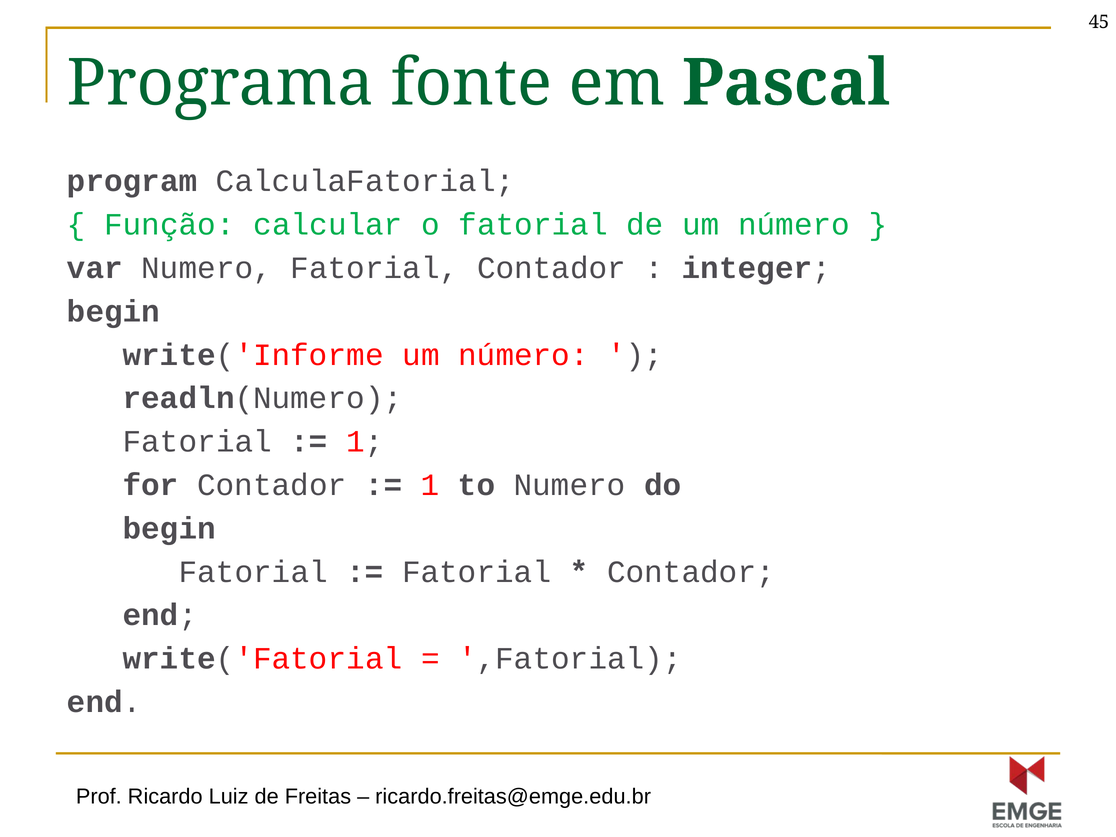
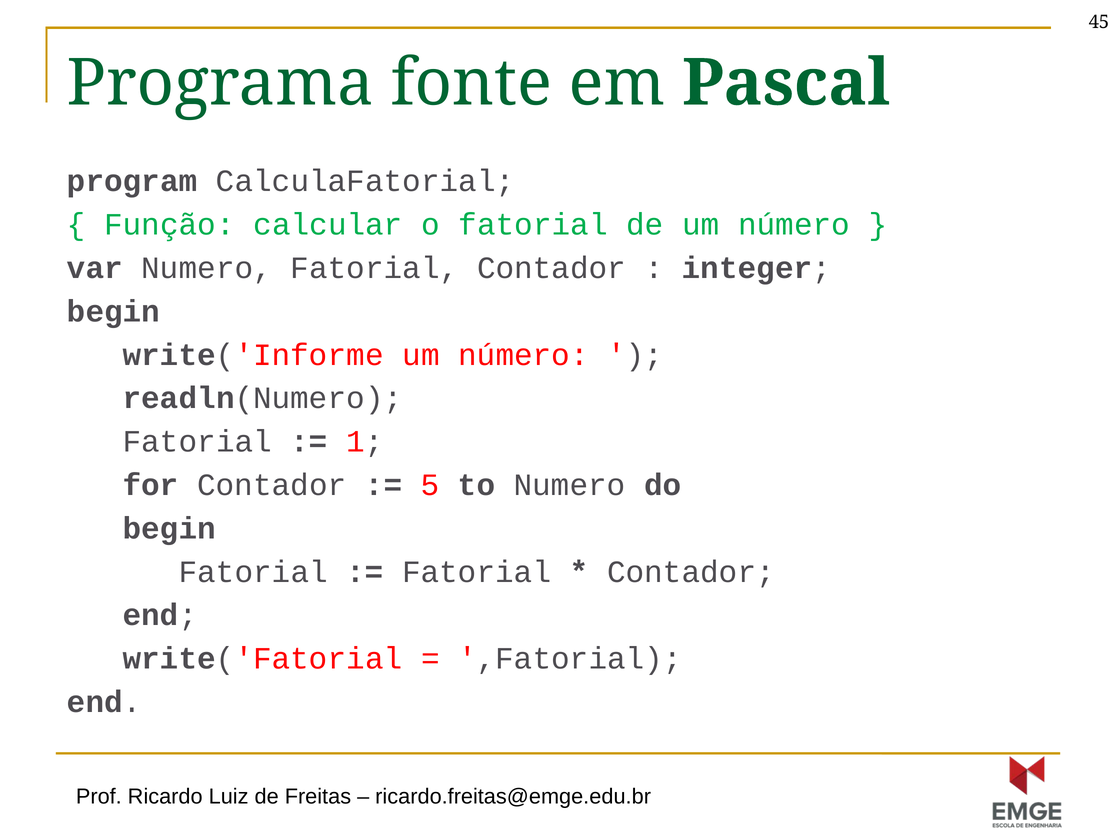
1: 1 -> 5 (430, 485)
